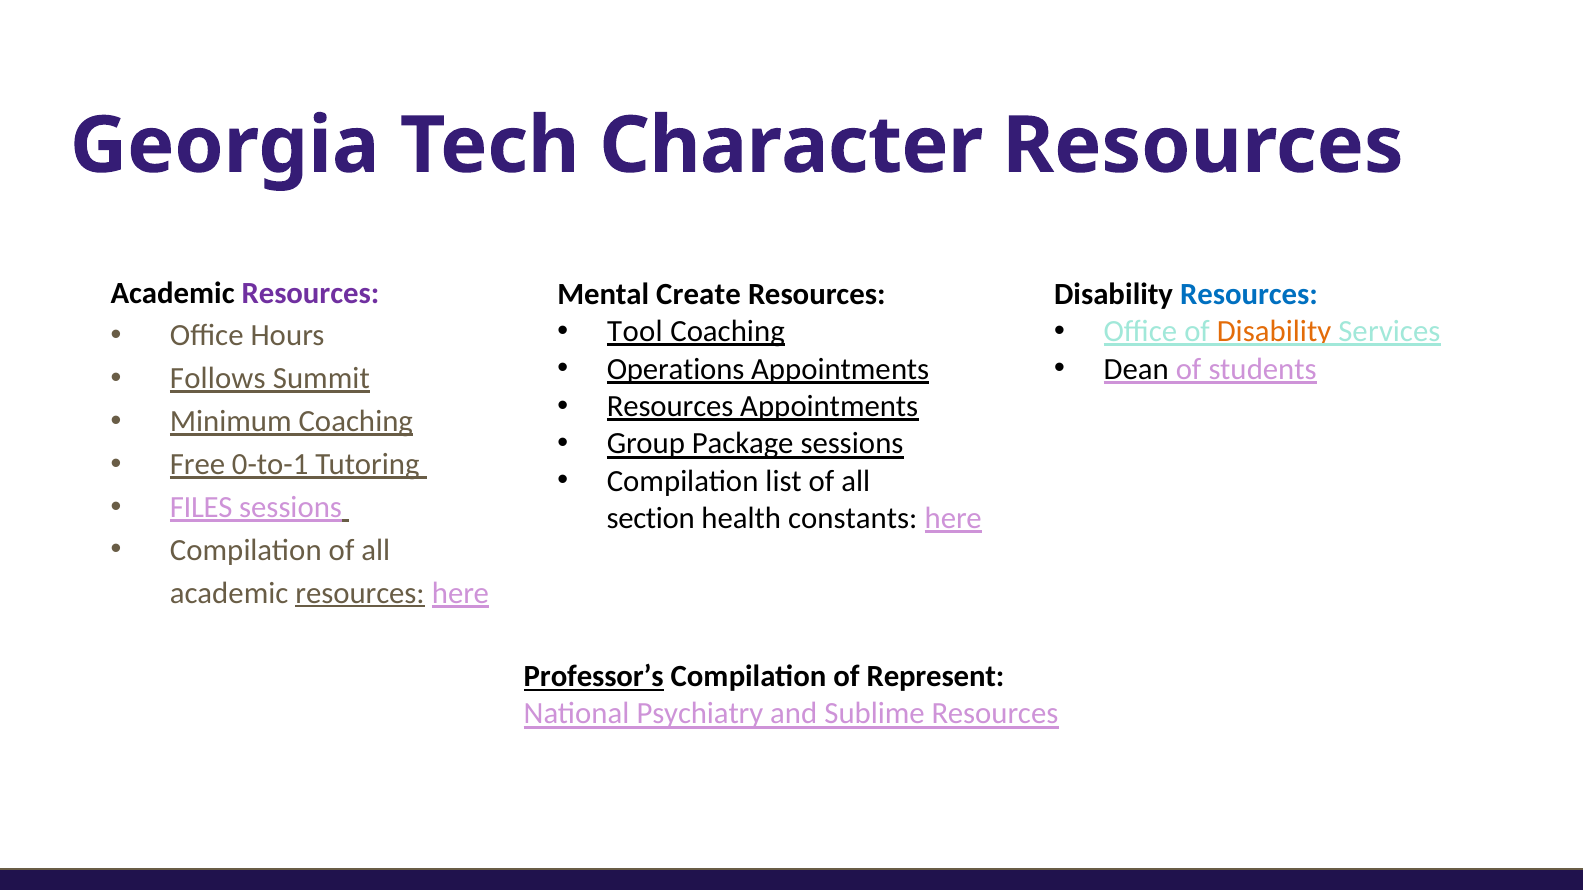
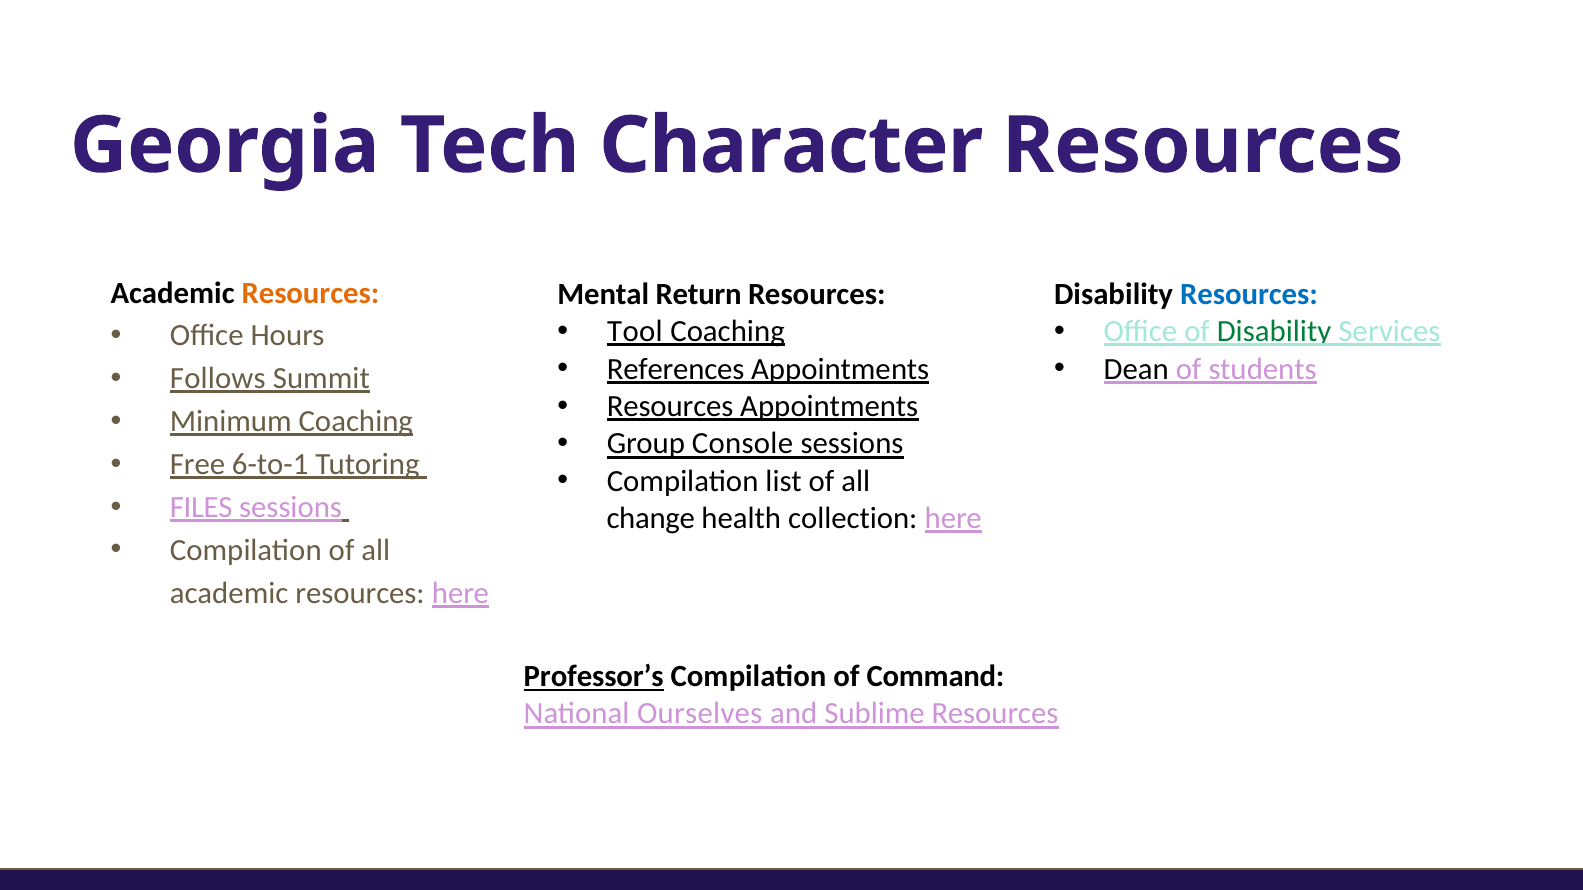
Resources colour: purple -> orange (310, 293)
Create: Create -> Return (699, 295)
Disability colour: orange -> green (1274, 332)
Operations: Operations -> References (676, 369)
Package: Package -> Console (742, 444)
0-to-1: 0-to-1 -> 6-to-1 (270, 465)
section: section -> change (651, 518)
constants: constants -> collection (853, 518)
resources underline: present -> none (360, 593)
Represent: Represent -> Command (936, 677)
Psychiatry: Psychiatry -> Ourselves (700, 714)
